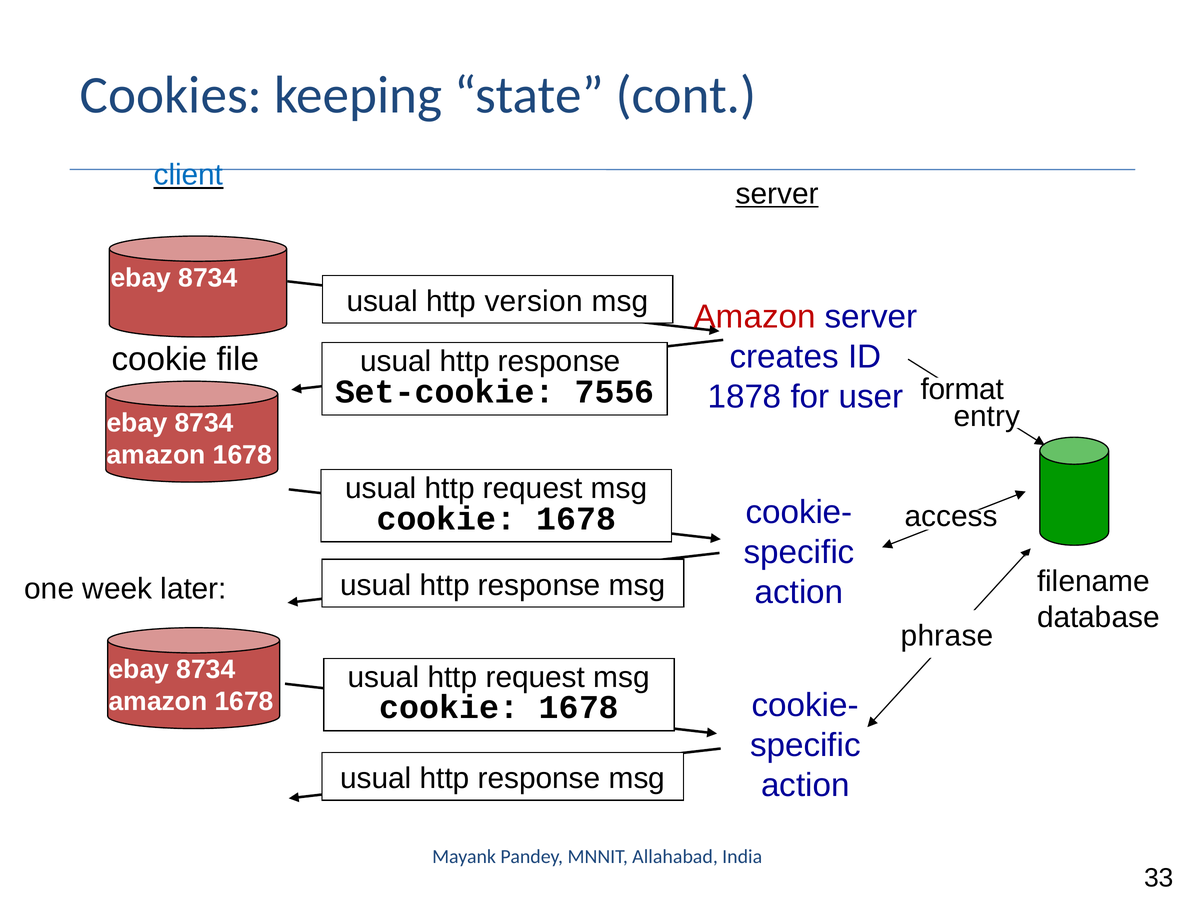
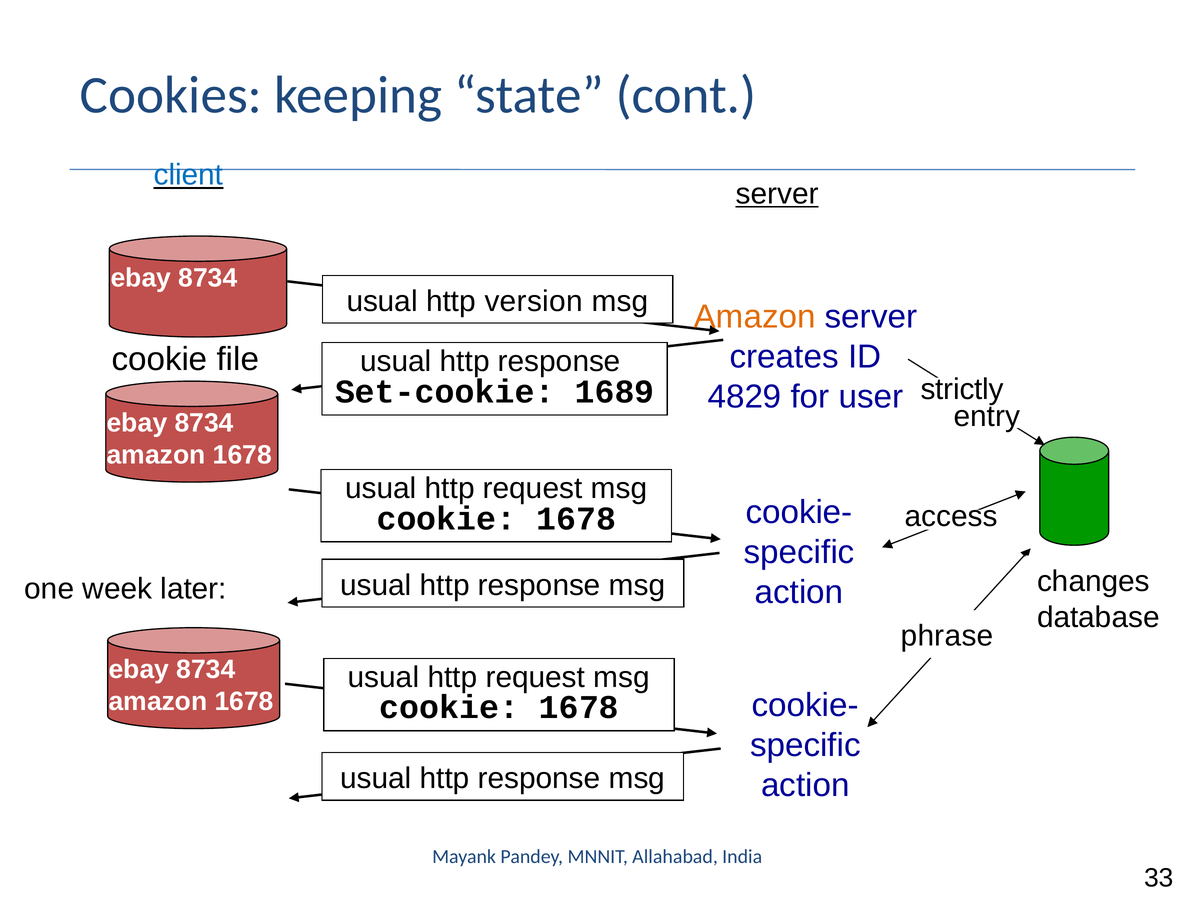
Amazon colour: red -> orange (755, 317)
7556: 7556 -> 1689 (614, 391)
1878: 1878 -> 4829 (745, 396)
format: format -> strictly (962, 389)
filename: filename -> changes (1093, 581)
